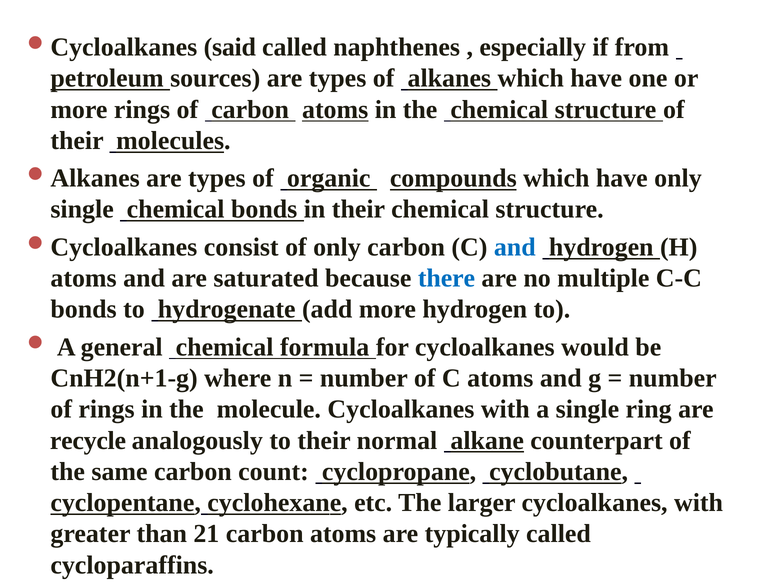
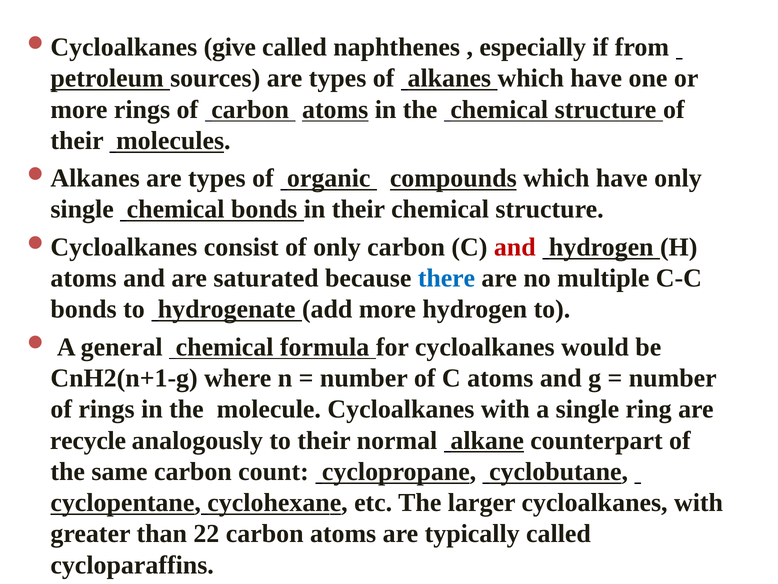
said: said -> give (230, 47)
and colour: blue -> red (515, 247)
21: 21 -> 22 (206, 533)
